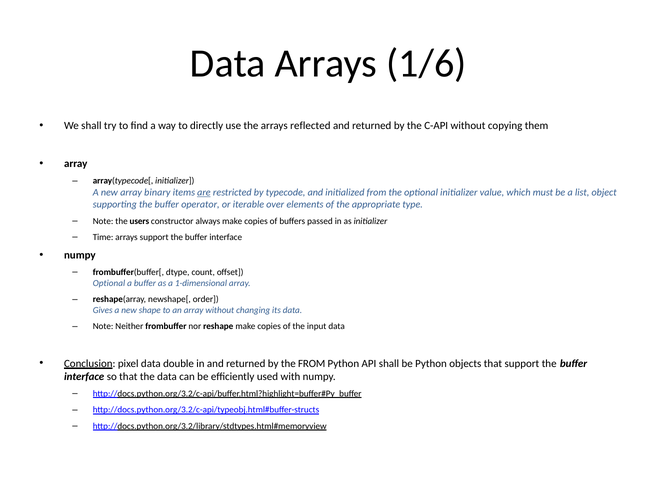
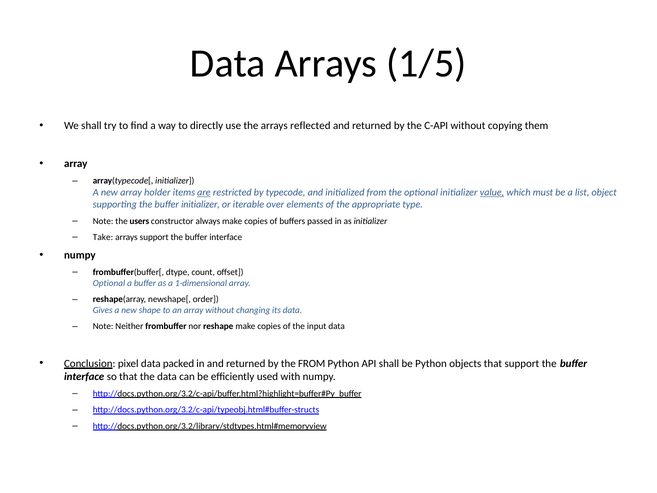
1/6: 1/6 -> 1/5 (426, 64)
binary: binary -> holder (157, 192)
value underline: none -> present (492, 192)
buffer operator: operator -> initializer (200, 204)
Time: Time -> Take (103, 237)
double: double -> packed (179, 363)
